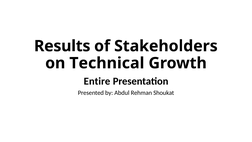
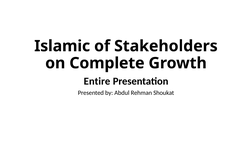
Results: Results -> Islamic (62, 46)
Technical: Technical -> Complete (107, 63)
